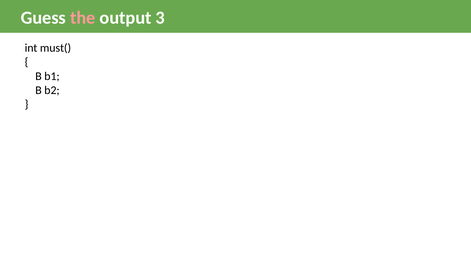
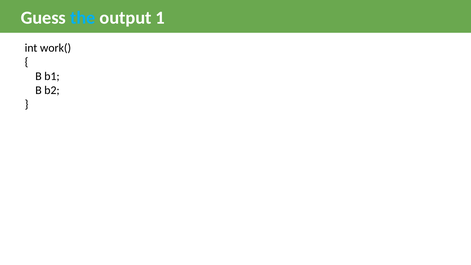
the colour: pink -> light blue (83, 18)
3: 3 -> 1 (160, 18)
must(: must( -> work( (56, 48)
